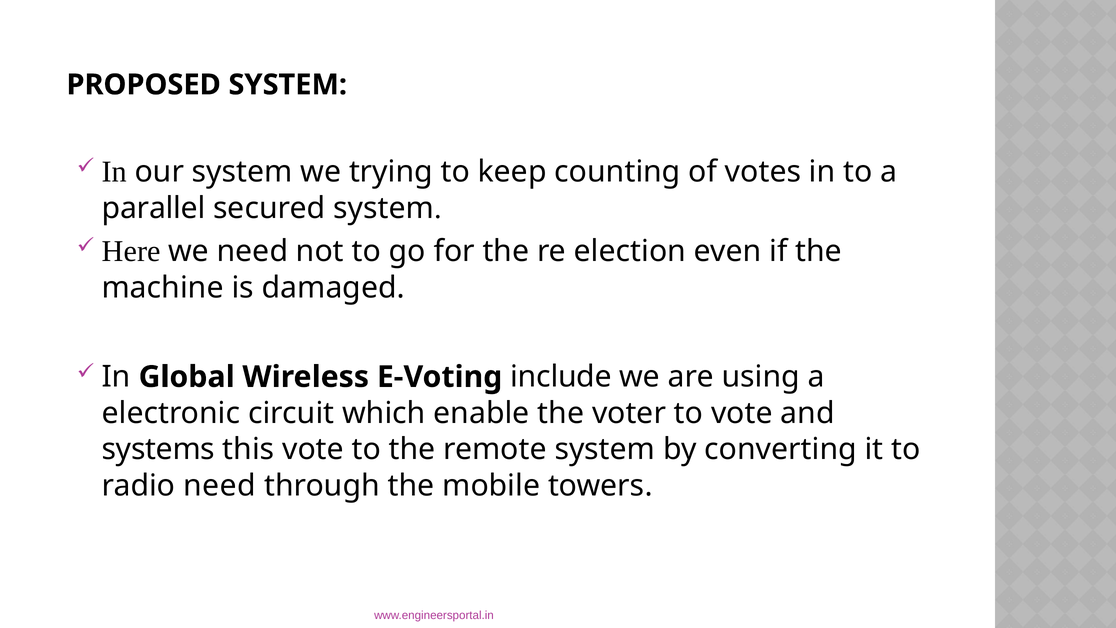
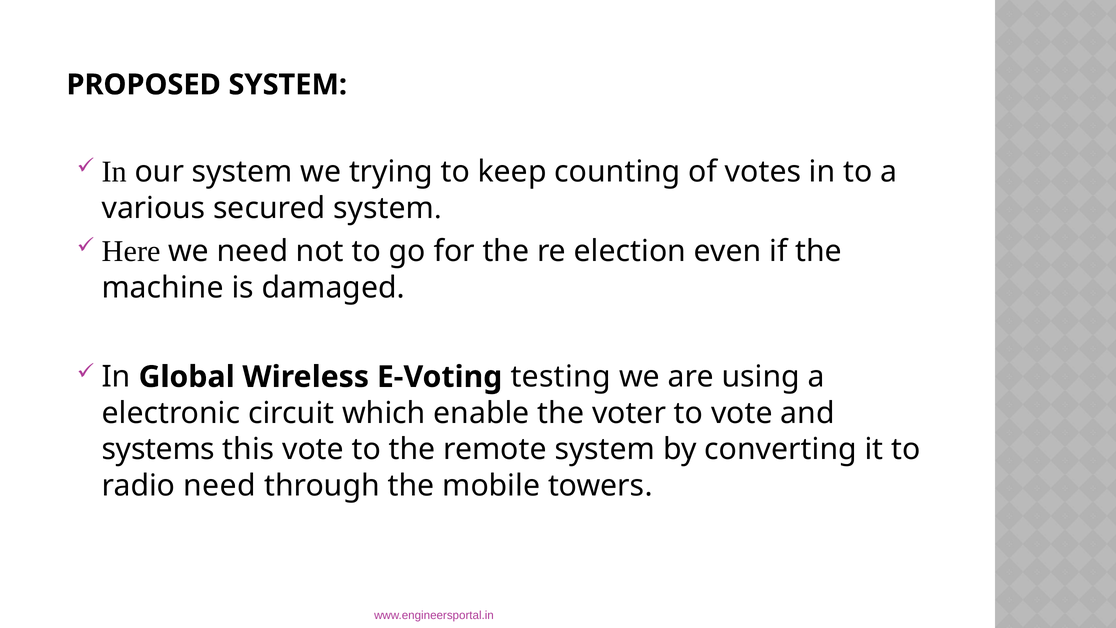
parallel: parallel -> various (154, 208)
include: include -> testing (561, 377)
